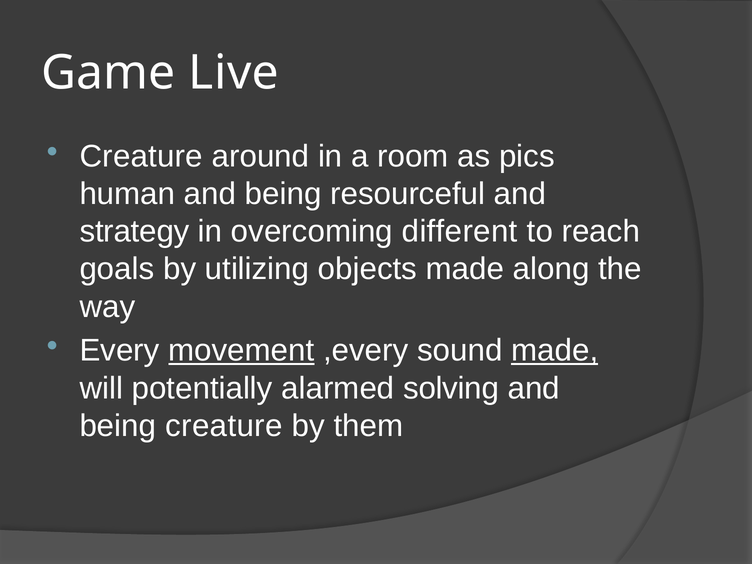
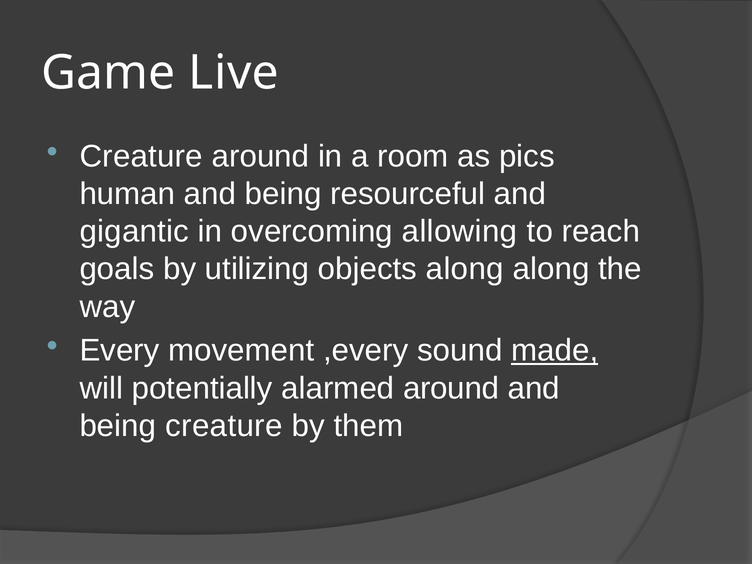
strategy: strategy -> gigantic (134, 231)
different: different -> allowing (460, 231)
objects made: made -> along (465, 269)
movement underline: present -> none (241, 351)
alarmed solving: solving -> around (451, 388)
